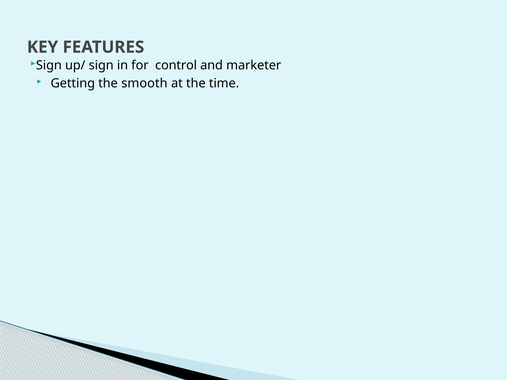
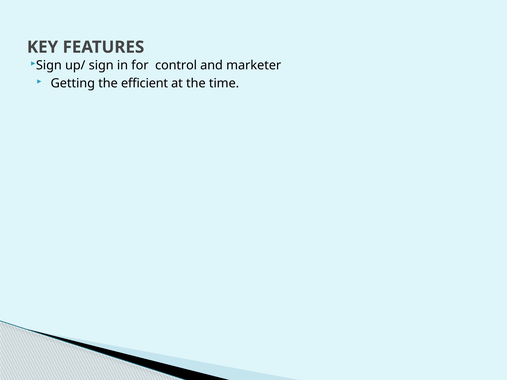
smooth: smooth -> efficient (145, 83)
